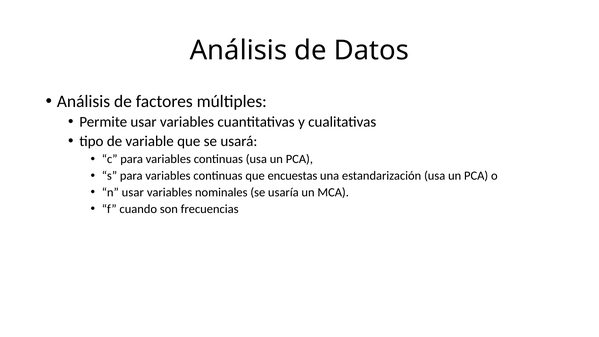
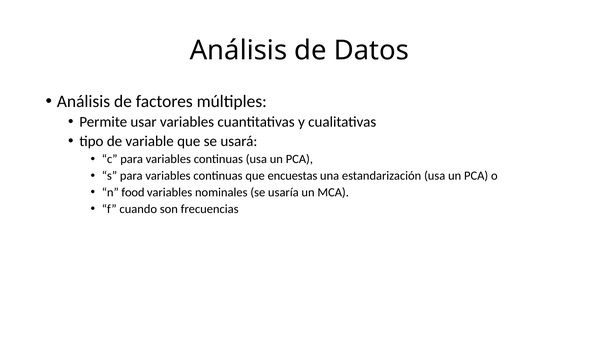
n usar: usar -> food (133, 192)
